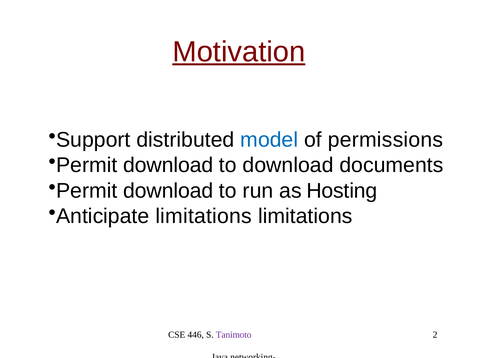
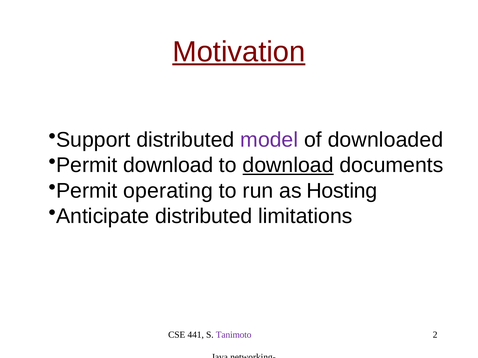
model colour: blue -> purple (269, 140)
permissions: permissions -> downloaded (386, 140)
download underline: none -> present (288, 166)
download: download -> operating (168, 191)
Anticipate limitations: limitations -> distributed (204, 217)
446: 446 -> 441 (196, 335)
